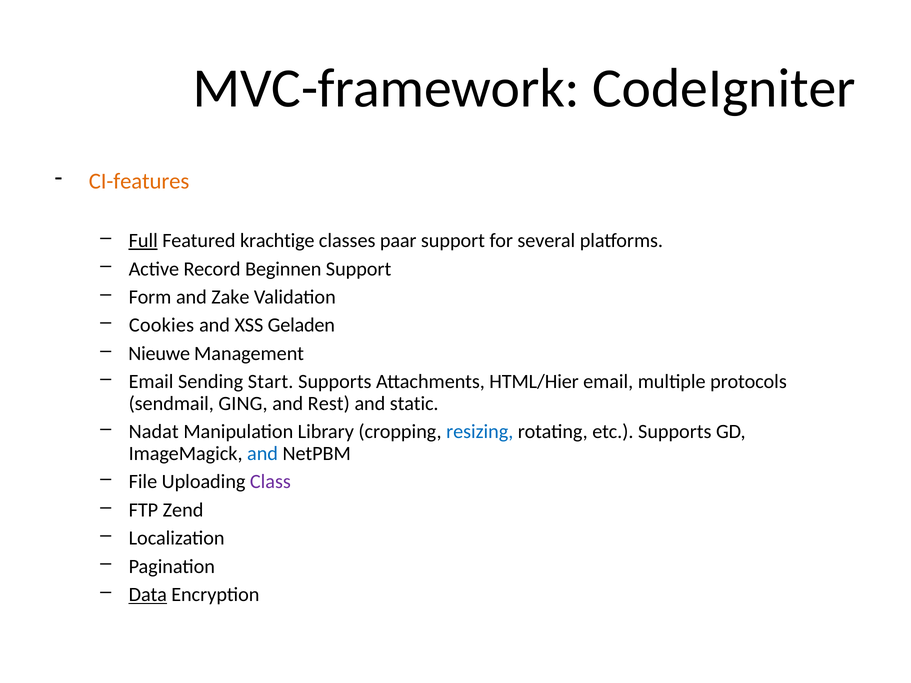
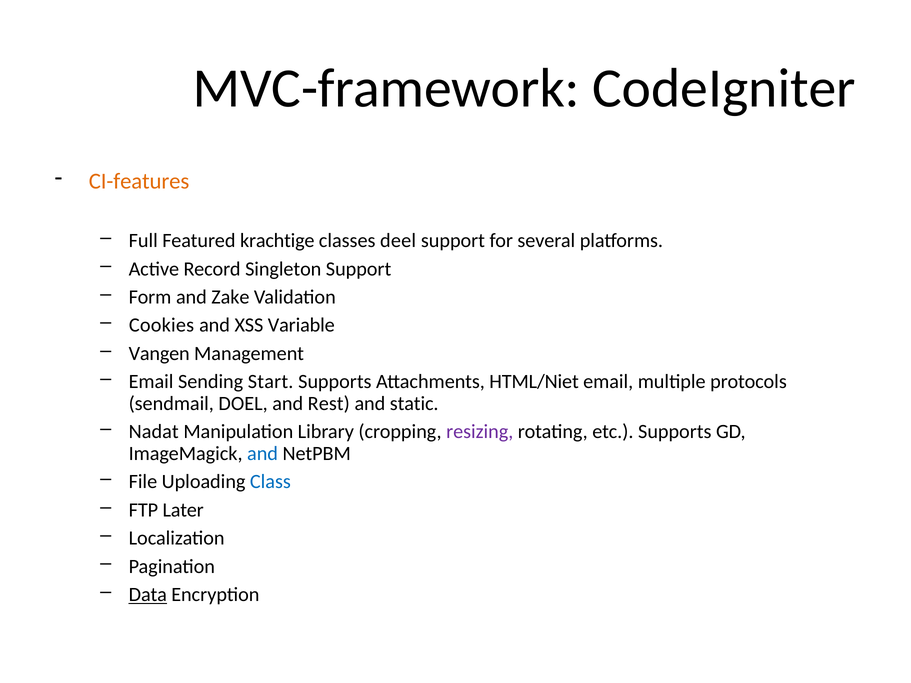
Full underline: present -> none (143, 241)
paar: paar -> deel (398, 241)
Beginnen: Beginnen -> Singleton (283, 269)
Geladen: Geladen -> Variable (301, 325)
Nieuwe: Nieuwe -> Vangen (159, 354)
HTML/Hier: HTML/Hier -> HTML/Niet (534, 382)
GING: GING -> DOEL (243, 404)
resizing colour: blue -> purple (480, 432)
Class colour: purple -> blue (270, 482)
Zend: Zend -> Later (183, 510)
